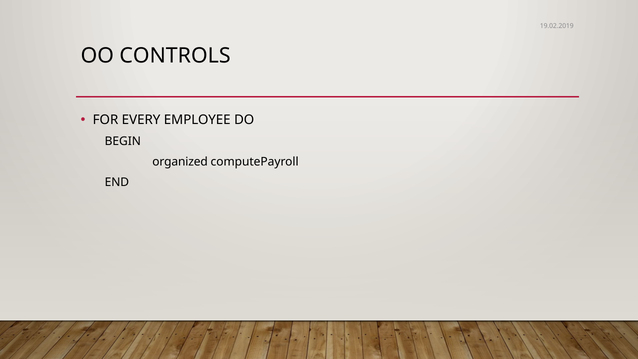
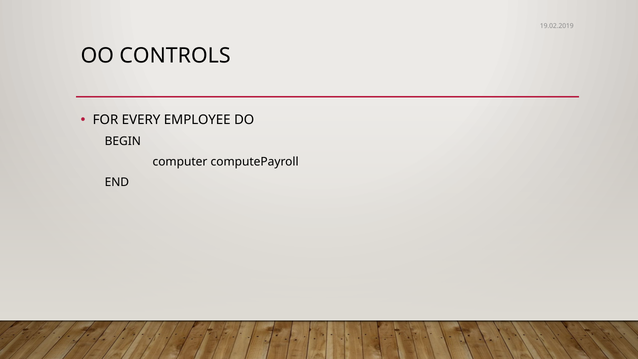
organized: organized -> computer (180, 162)
